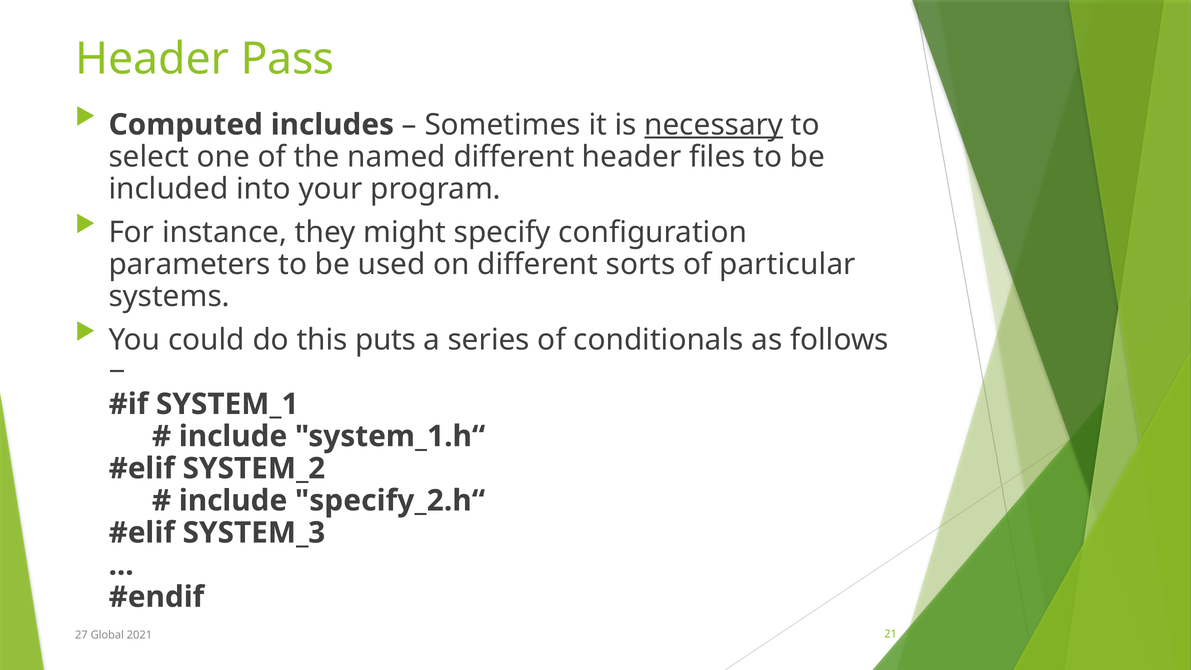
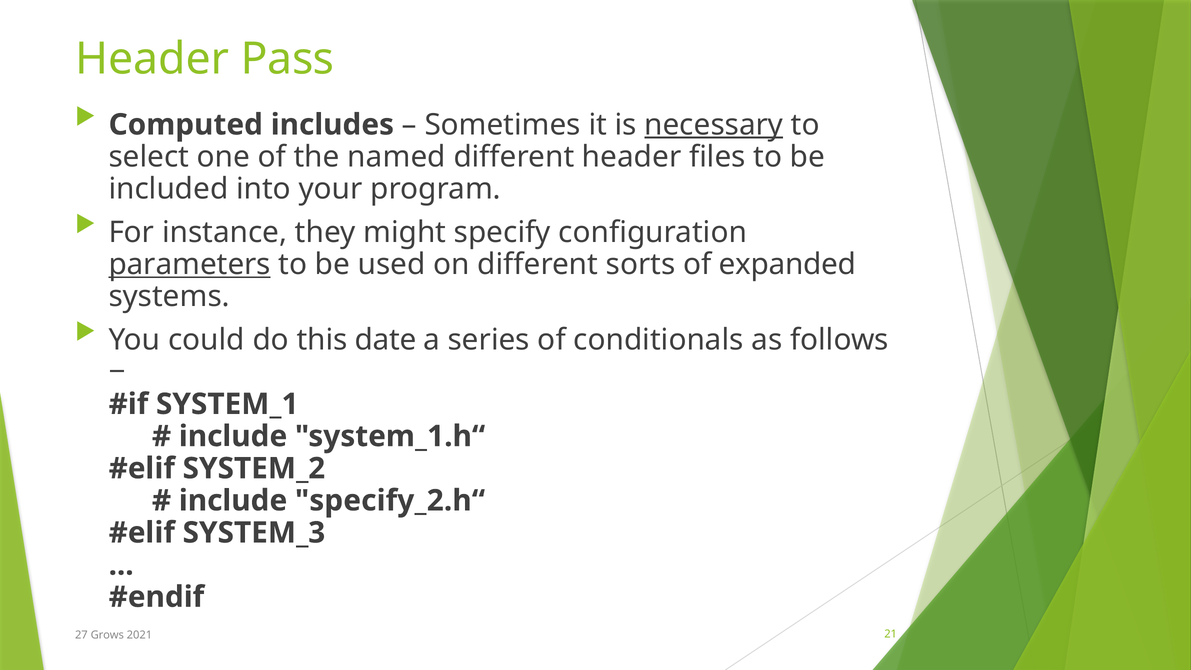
parameters underline: none -> present (190, 264)
particular: particular -> expanded (788, 264)
puts: puts -> date (386, 340)
Global: Global -> Grows (107, 635)
